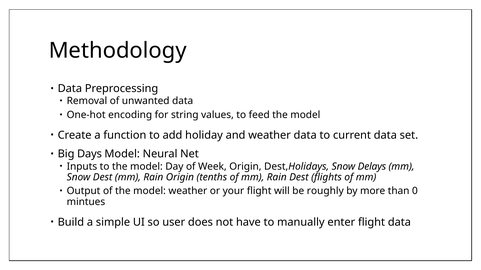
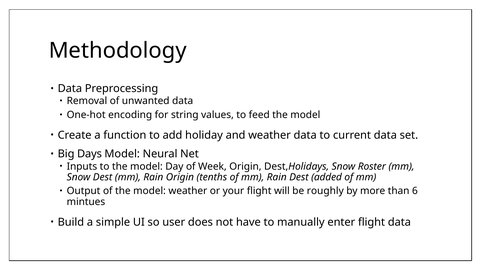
Delays: Delays -> Roster (372, 167)
flights: flights -> added (327, 178)
0: 0 -> 6 (415, 191)
